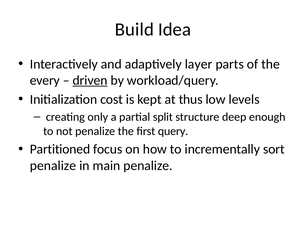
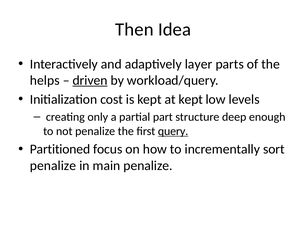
Build: Build -> Then (134, 30)
every: every -> helps (45, 81)
at thus: thus -> kept (191, 100)
split: split -> part (163, 117)
query underline: none -> present (173, 131)
